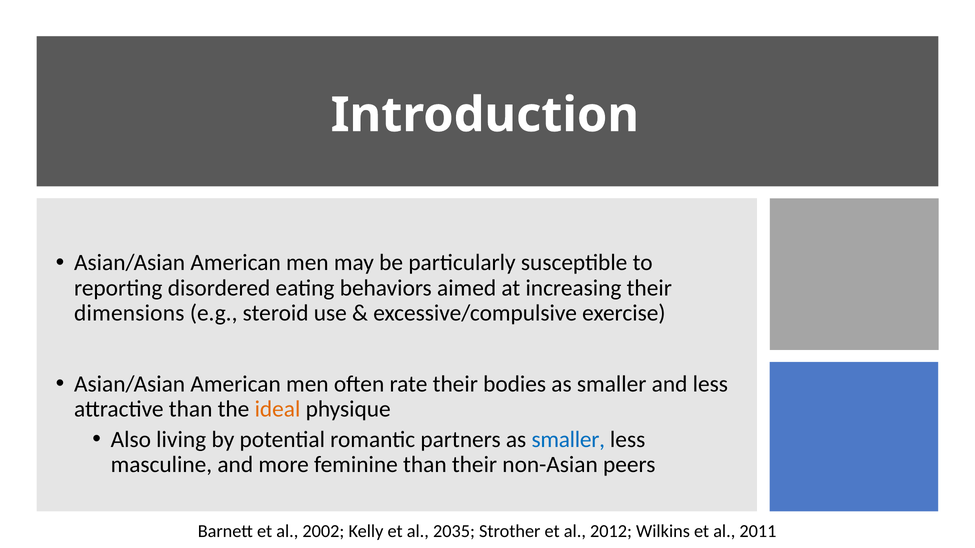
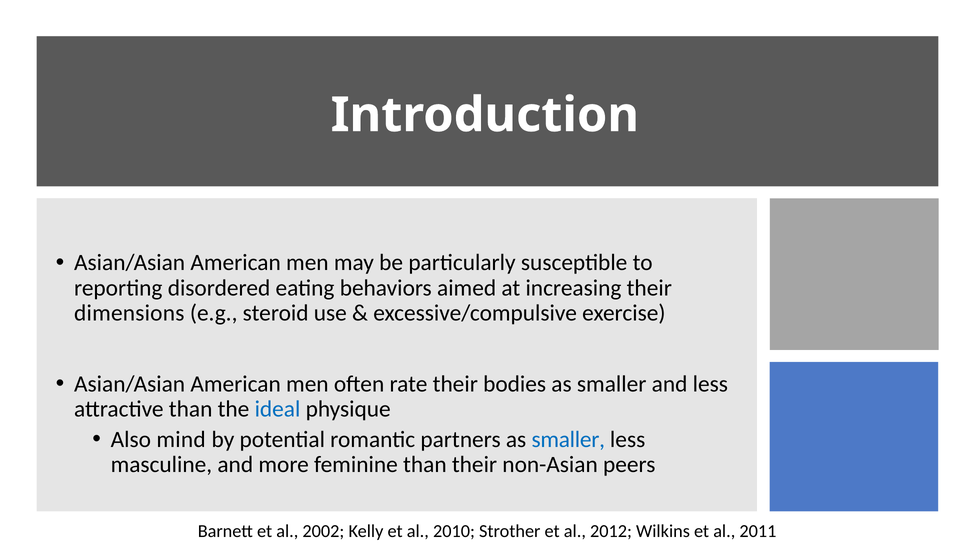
ideal colour: orange -> blue (277, 409)
living: living -> mind (181, 440)
2035: 2035 -> 2010 (454, 531)
